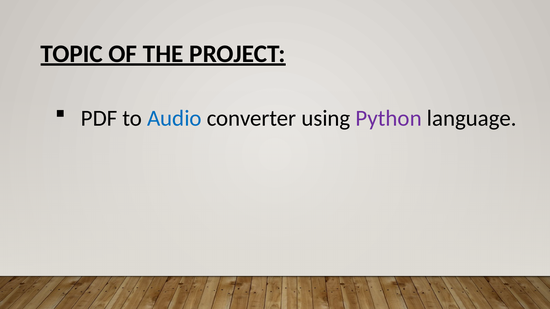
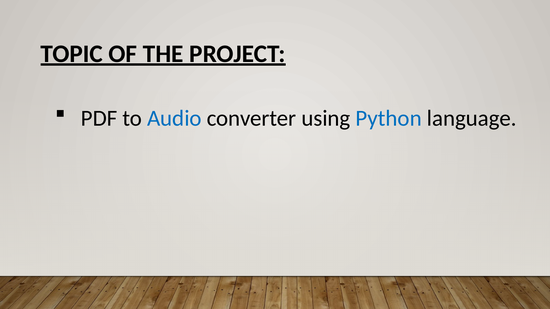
Python colour: purple -> blue (389, 118)
